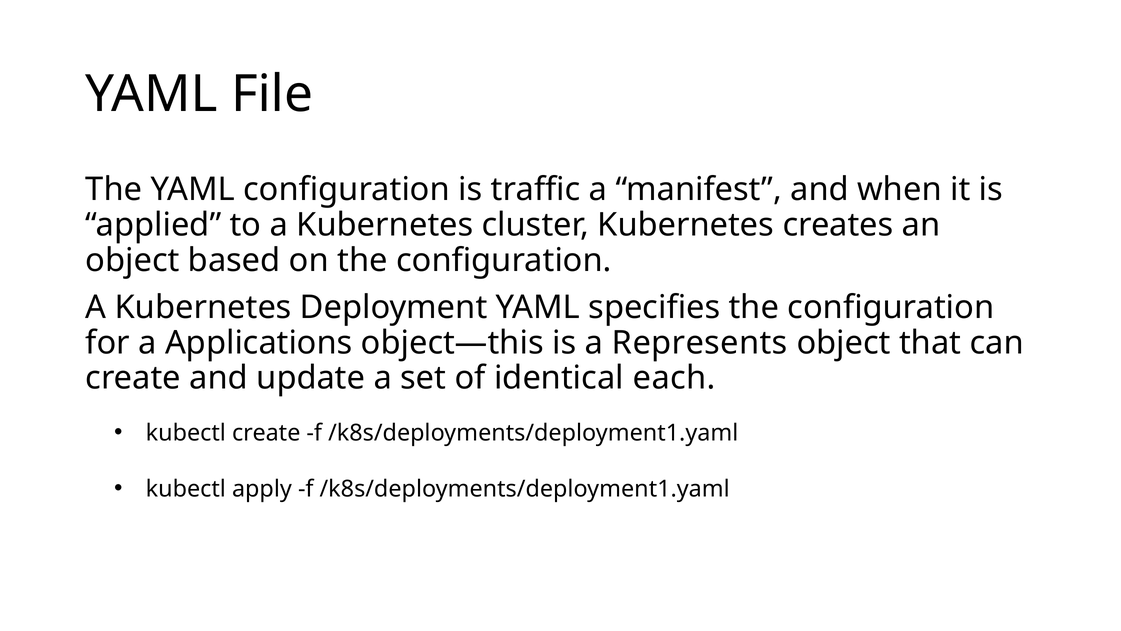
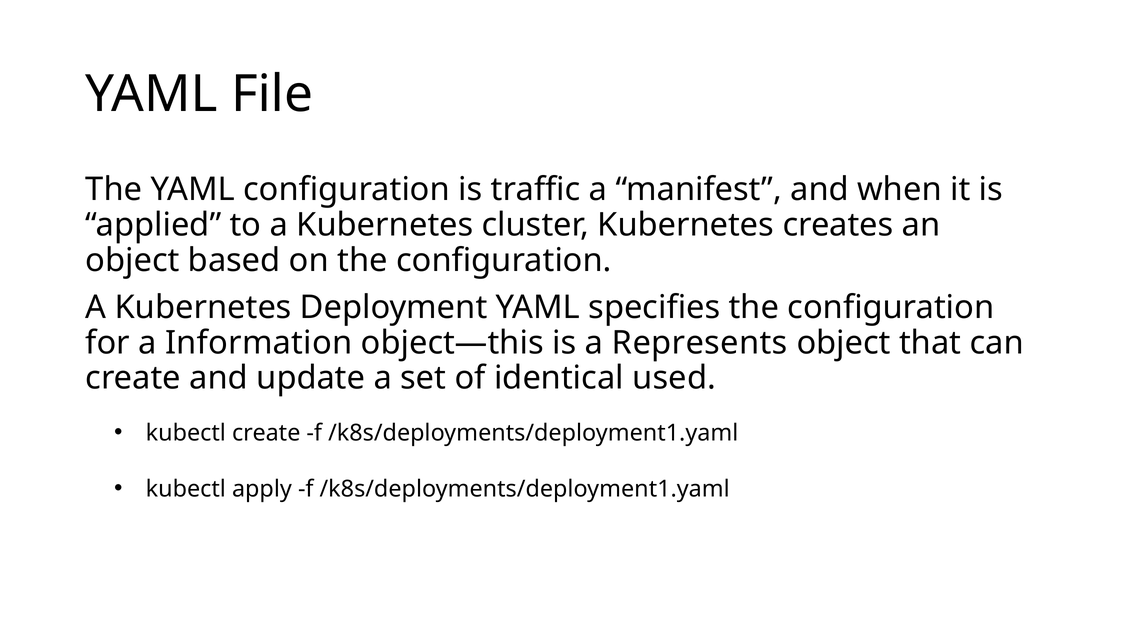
Applications: Applications -> Information (259, 342)
each: each -> used (674, 378)
